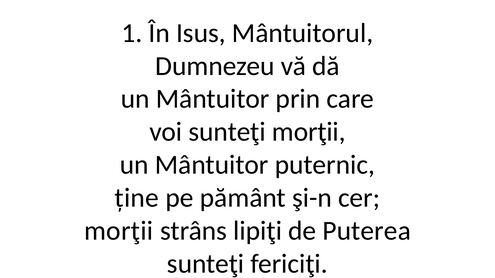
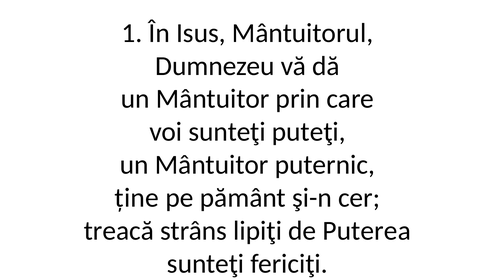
sunteţi morţii: morţii -> puteţi (309, 132)
morţii: morţii -> treacă (119, 231)
